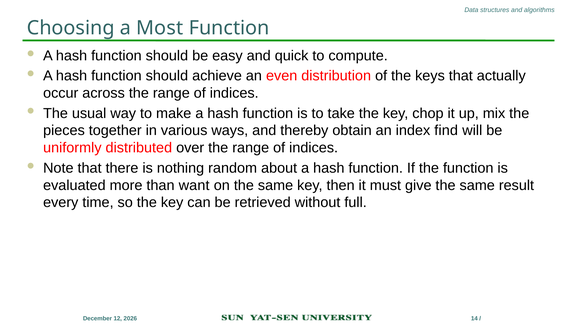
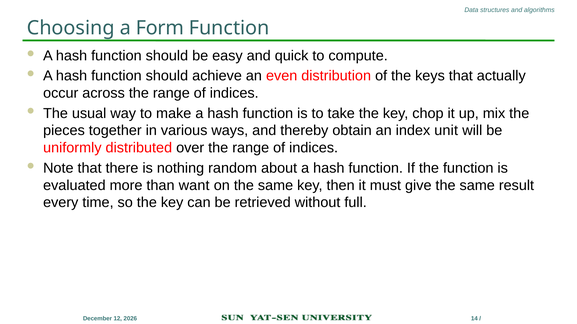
Most: Most -> Form (160, 28)
find: find -> unit (446, 131)
